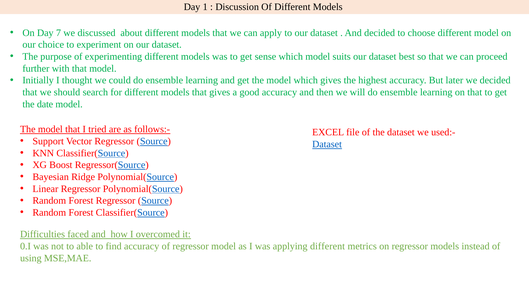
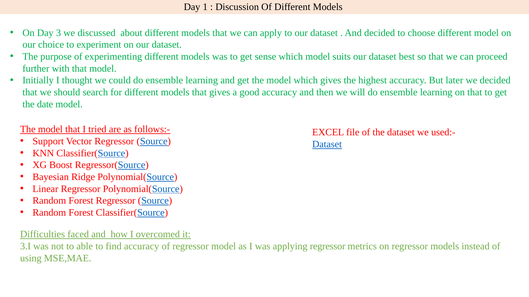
7: 7 -> 3 (59, 33)
0.I: 0.I -> 3.I (25, 247)
applying different: different -> regressor (328, 247)
